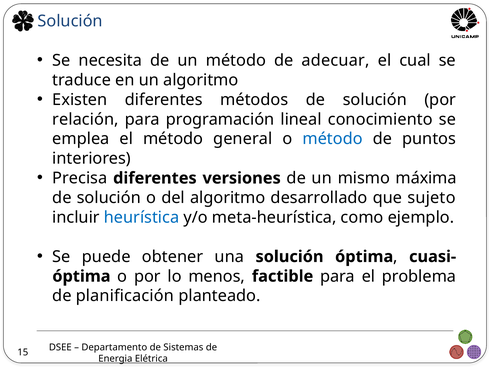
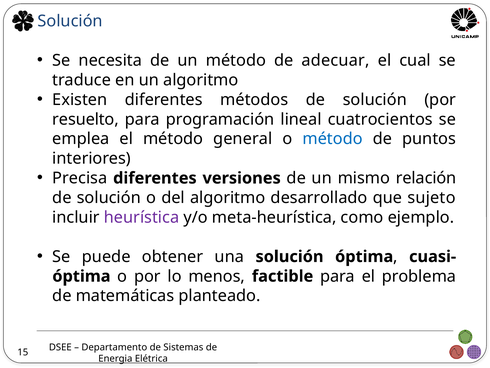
relación: relación -> resuelto (86, 119)
conocimiento: conocimiento -> cuatrocientos (380, 119)
máxima: máxima -> relación (426, 178)
heurística colour: blue -> purple (142, 217)
planificación: planificación -> matemáticas (125, 296)
